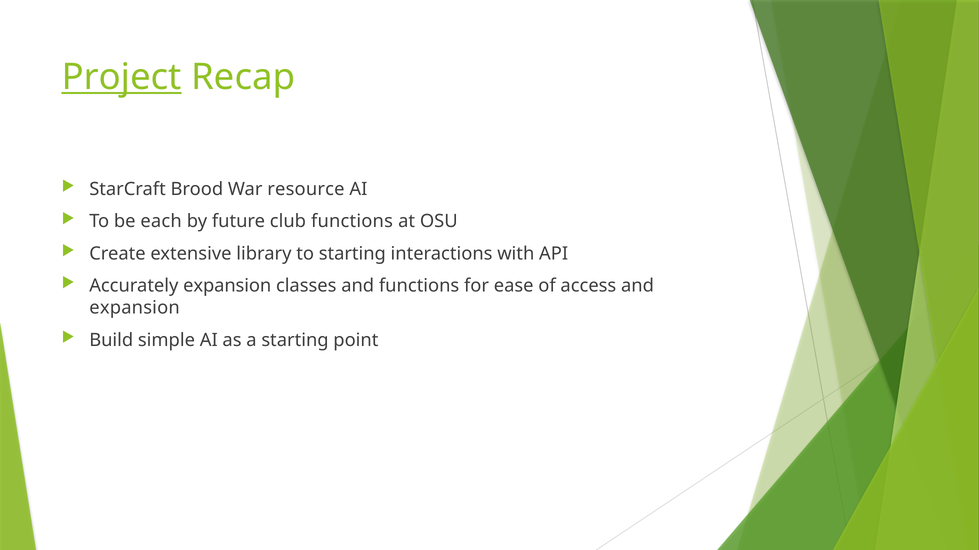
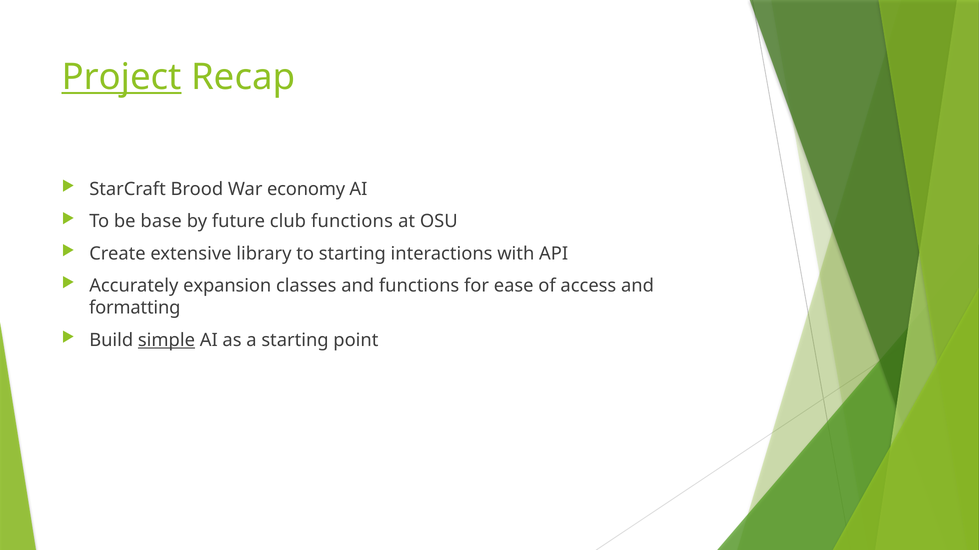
resource: resource -> economy (306, 189)
each: each -> base (161, 222)
expansion: expansion -> formatting (135, 308)
simple underline: none -> present (166, 340)
